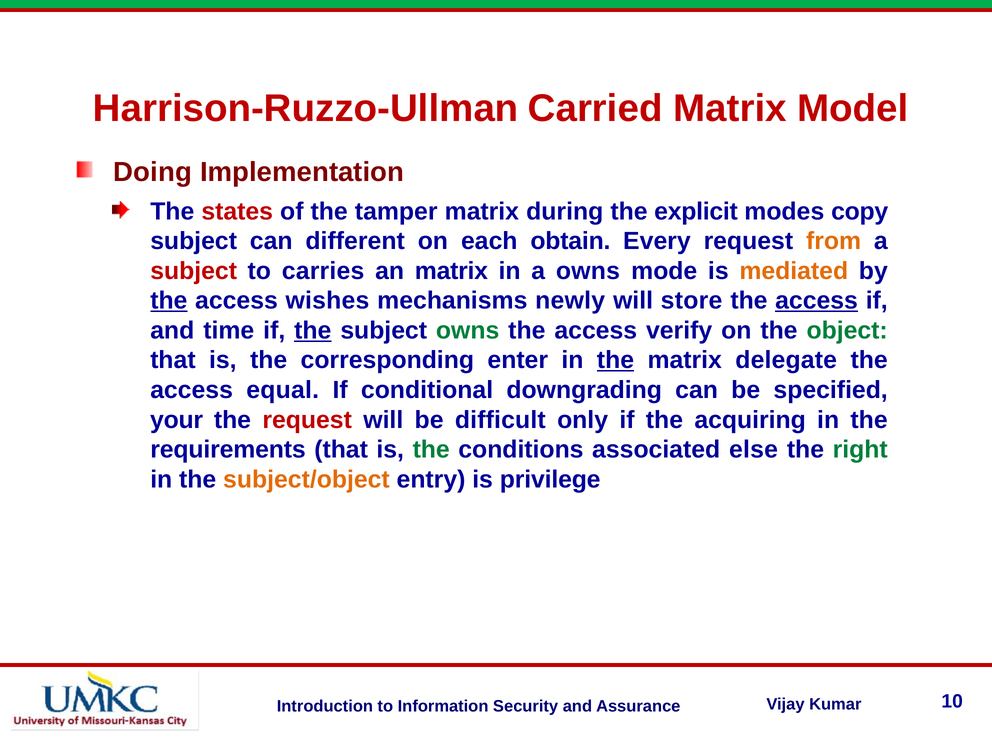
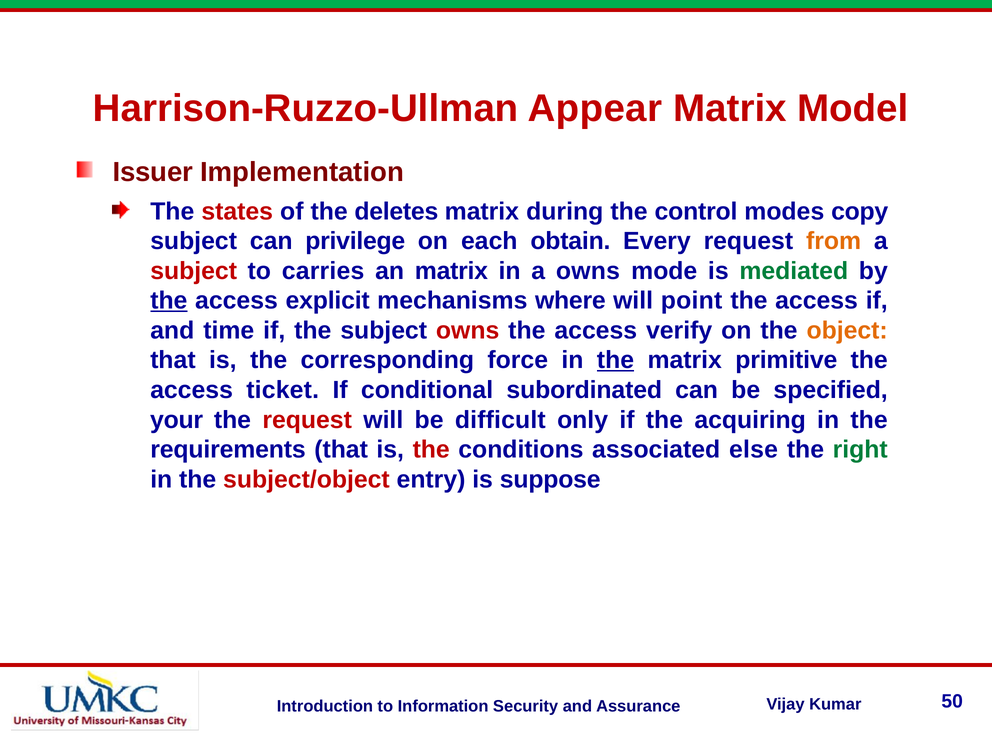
Carried: Carried -> Appear (595, 108)
Doing: Doing -> Issuer (153, 172)
tamper: tamper -> deletes (396, 212)
explicit: explicit -> control (696, 212)
different: different -> privilege (355, 241)
mediated colour: orange -> green (794, 271)
wishes: wishes -> explicit (328, 301)
newly: newly -> where (570, 301)
store: store -> point (692, 301)
access underline: present -> none (817, 301)
the underline: present -> none (313, 331)
owns colour: green -> red (468, 331)
object colour: green -> orange (847, 331)
enter: enter -> force (518, 360)
delegate: delegate -> primitive (786, 360)
equal: equal -> ticket (283, 390)
downgrading: downgrading -> subordinated (584, 390)
the colour: green -> red (431, 450)
subject/object colour: orange -> red (306, 479)
privilege: privilege -> suppose (550, 479)
10: 10 -> 50 (952, 701)
